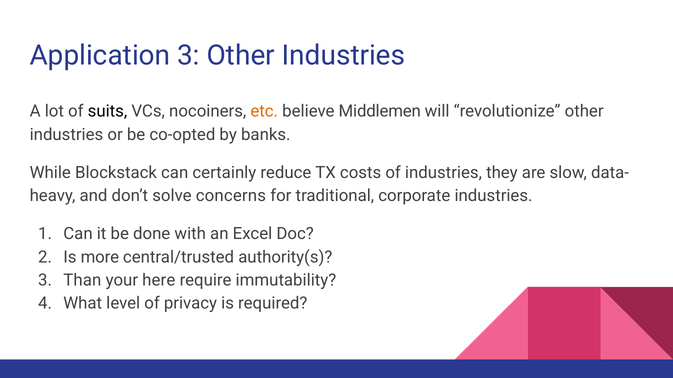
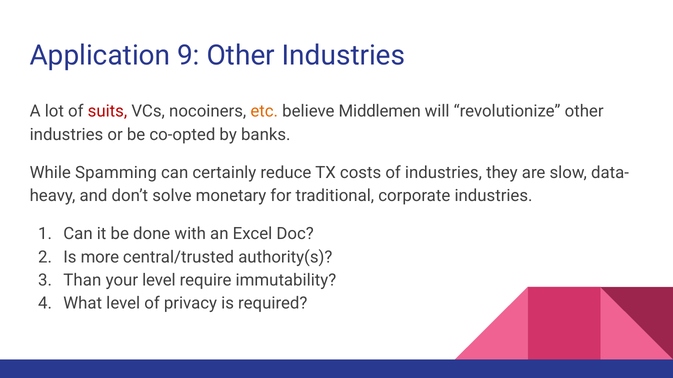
Application 3: 3 -> 9 (188, 56)
suits colour: black -> red (107, 112)
Blockstack: Blockstack -> Spamming (116, 173)
concerns: concerns -> monetary (231, 196)
your here: here -> level (159, 281)
